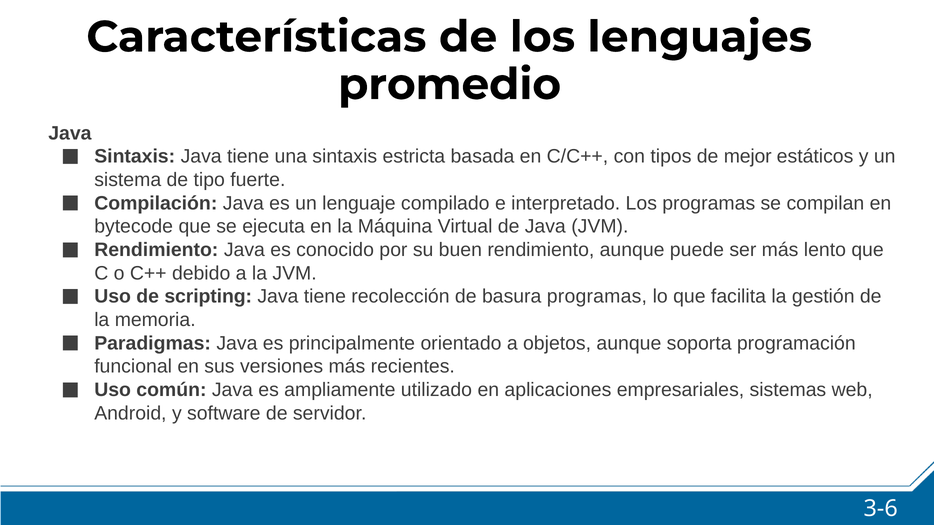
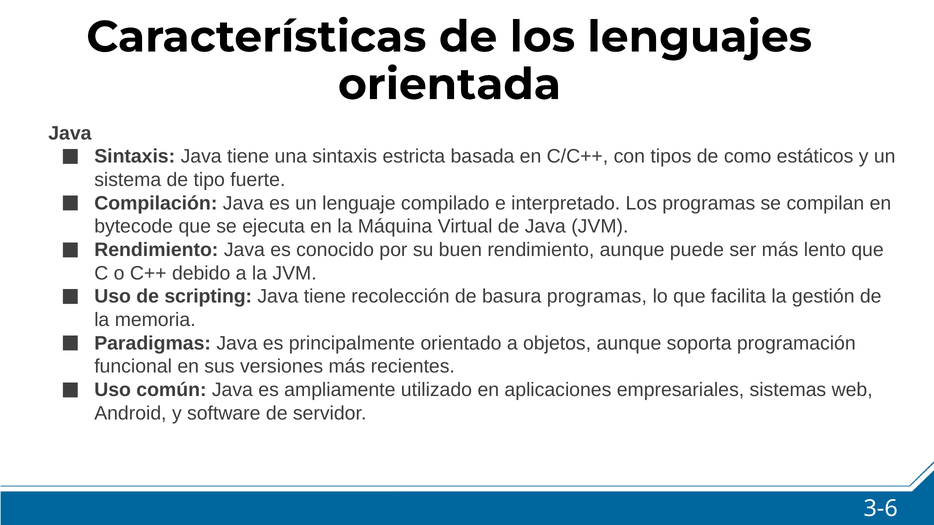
promedio: promedio -> orientada (449, 85)
mejor: mejor -> como (748, 157)
